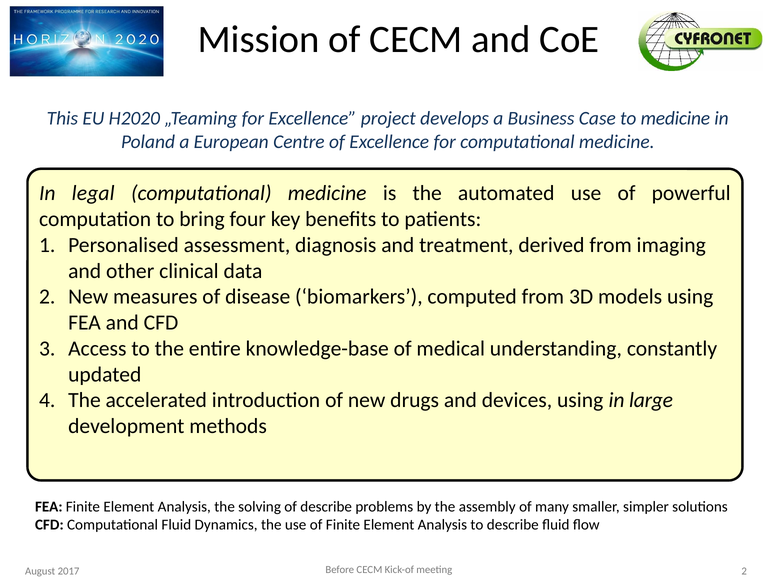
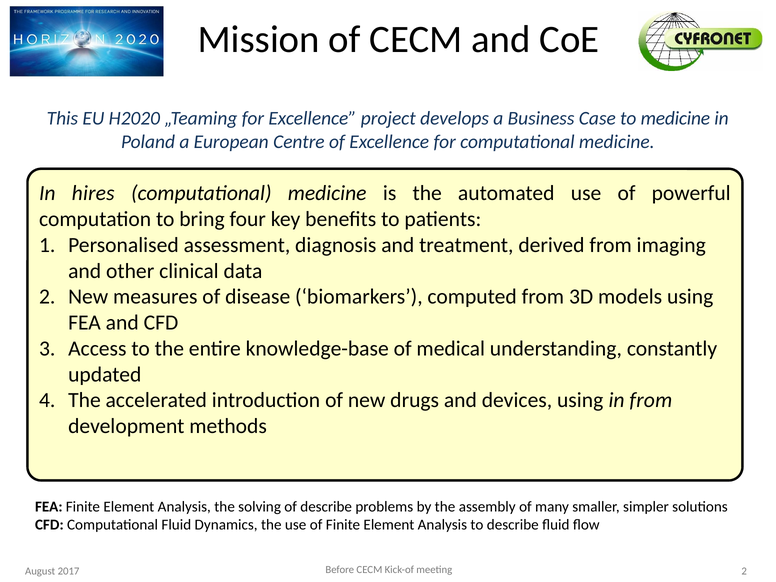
legal: legal -> hires (93, 193)
in large: large -> from (651, 400)
